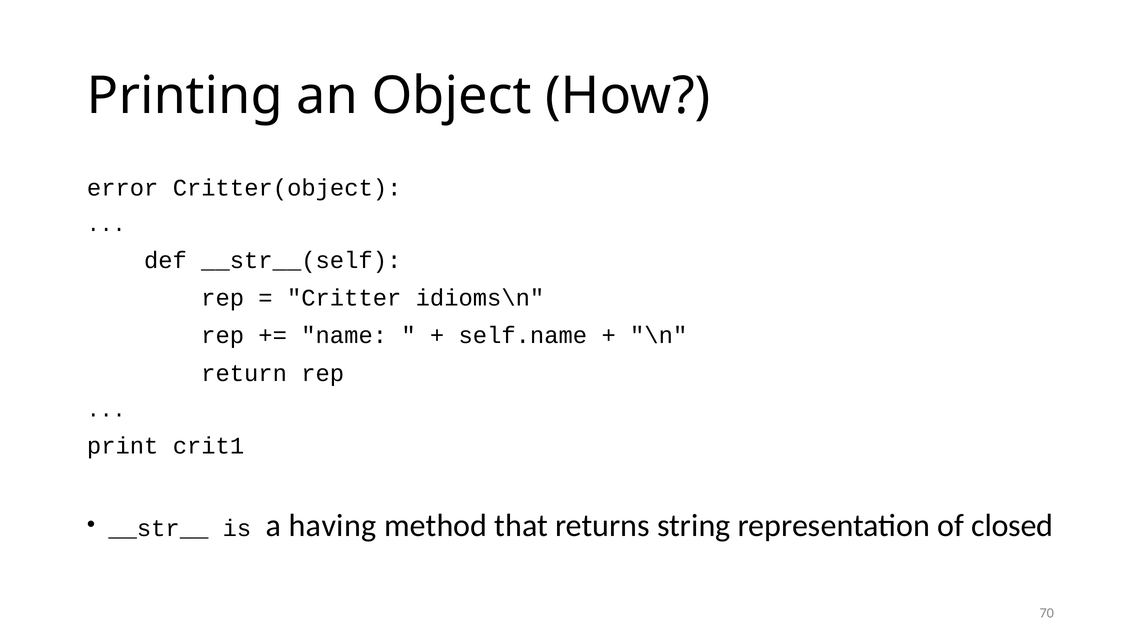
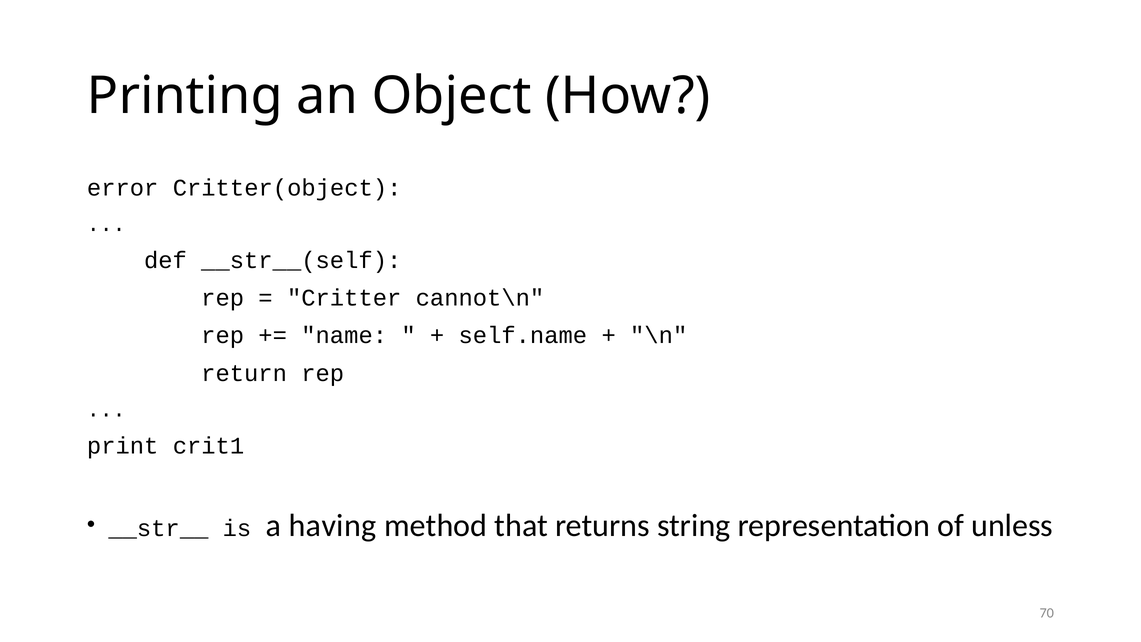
idioms\n: idioms\n -> cannot\n (480, 298)
closed: closed -> unless (1012, 525)
